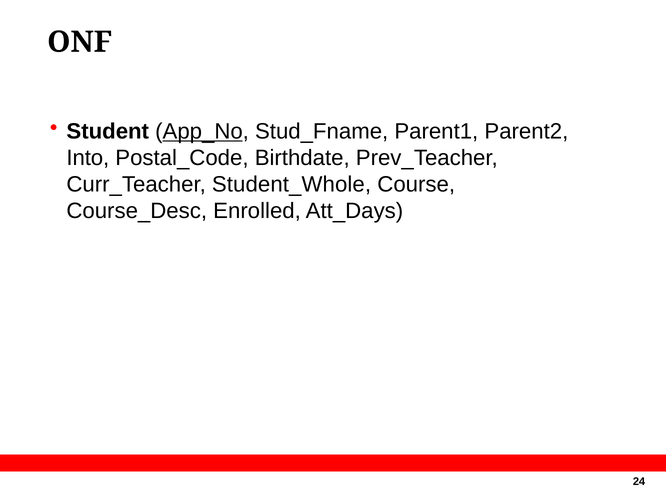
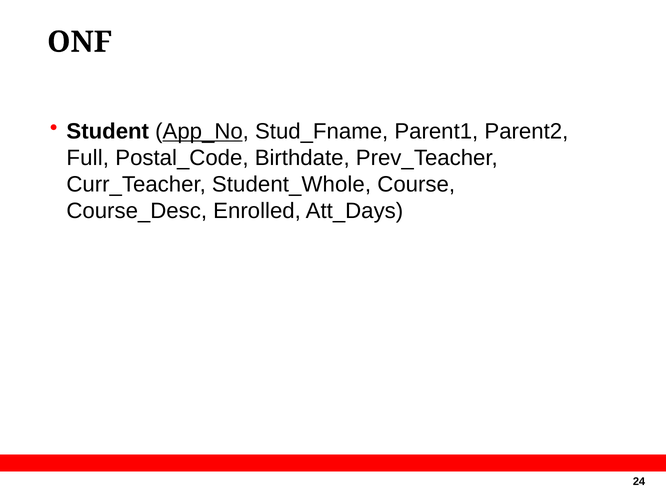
Into: Into -> Full (88, 158)
